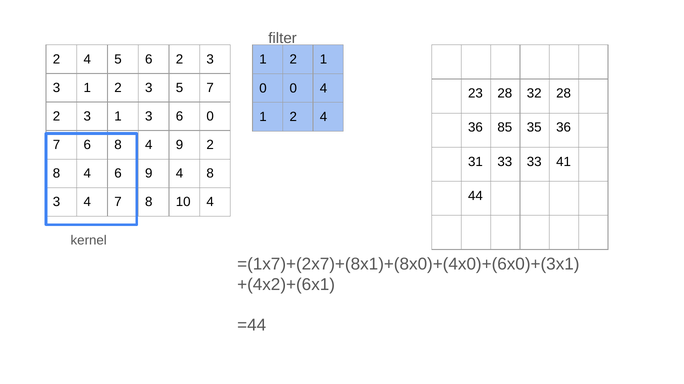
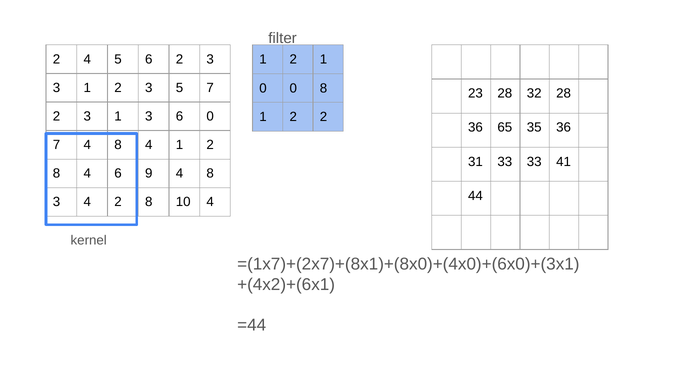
0 4: 4 -> 8 (323, 88)
1 2 4: 4 -> 2 (323, 117)
85: 85 -> 65 (505, 128)
7 6: 6 -> 4 (87, 145)
8 4 9: 9 -> 1 (179, 145)
4 7: 7 -> 2 (118, 203)
